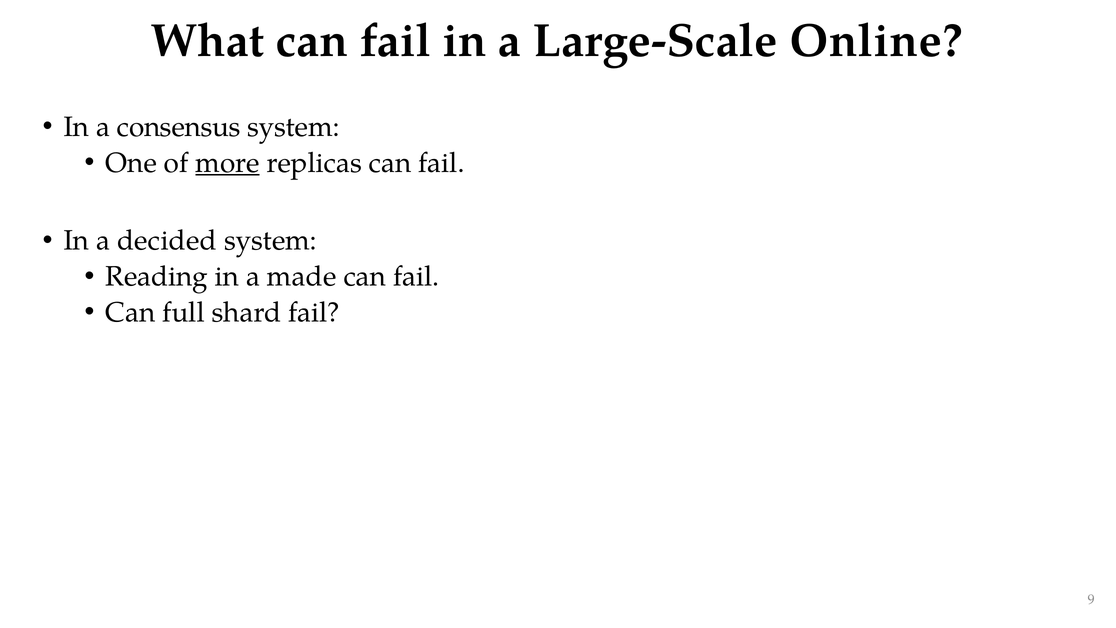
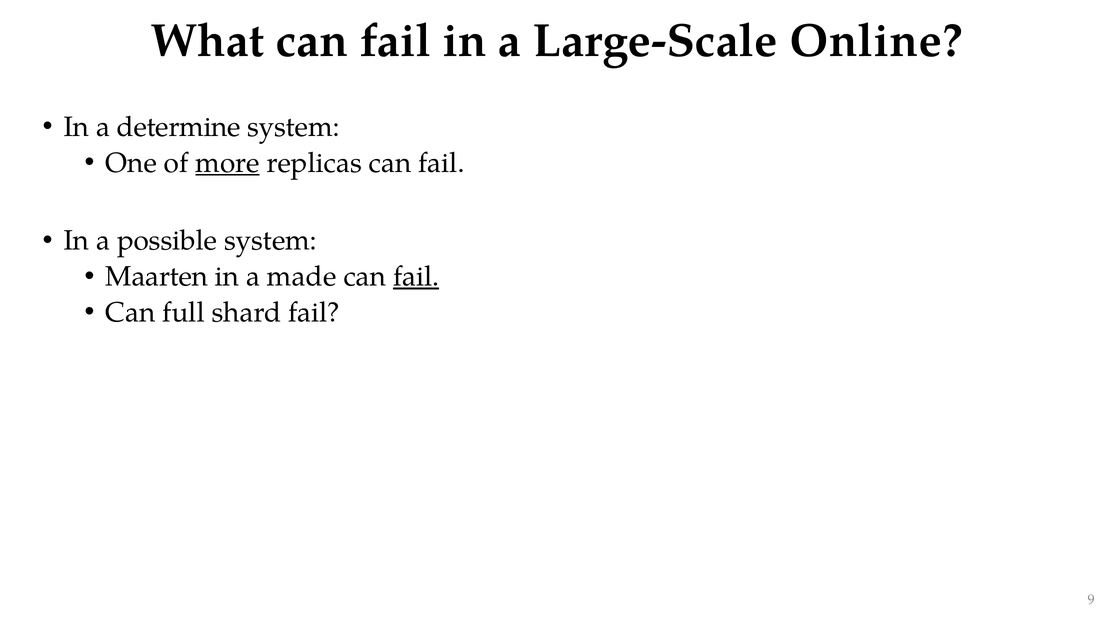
consensus: consensus -> determine (179, 127)
decided: decided -> possible (167, 240)
Reading: Reading -> Maarten (157, 276)
fail underline: none -> present (416, 276)
